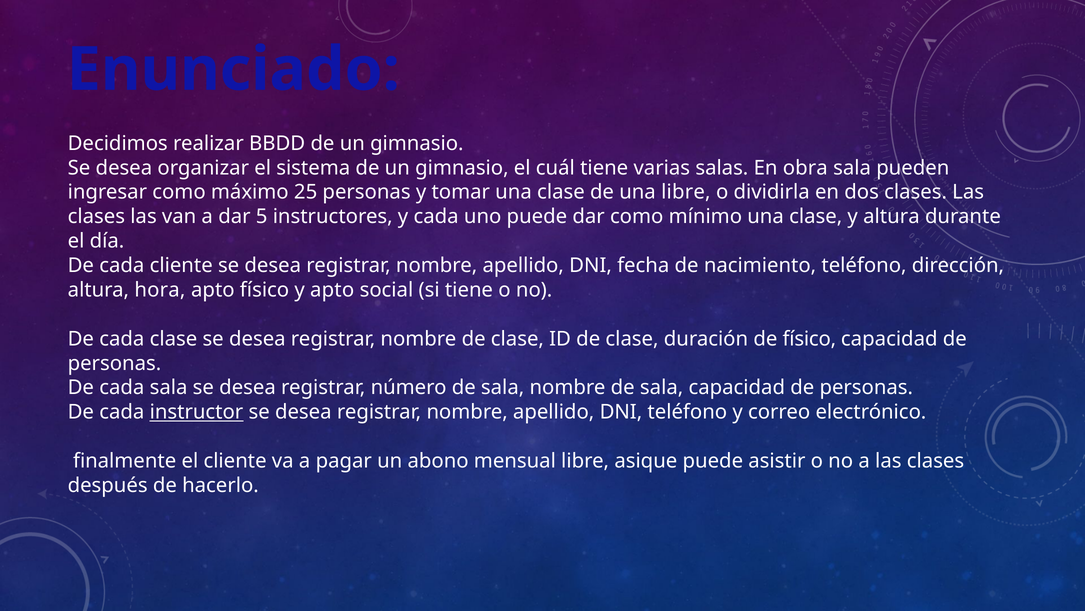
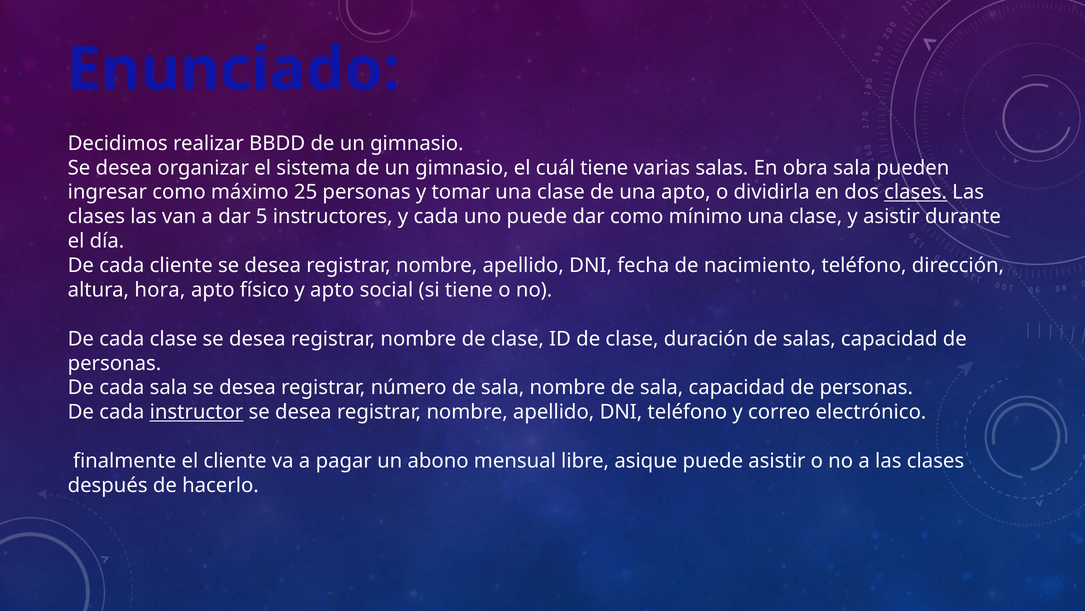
una libre: libre -> apto (686, 192)
clases underline: none -> present (916, 192)
y altura: altura -> asistir (891, 216)
de físico: físico -> salas (809, 338)
